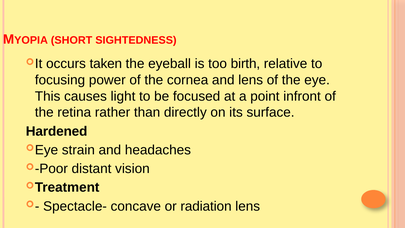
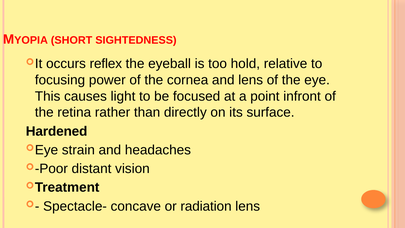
taken: taken -> reflex (106, 64)
birth: birth -> hold (245, 64)
